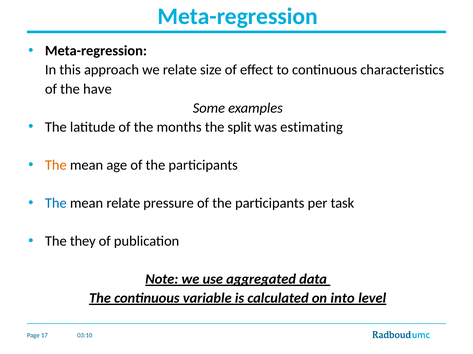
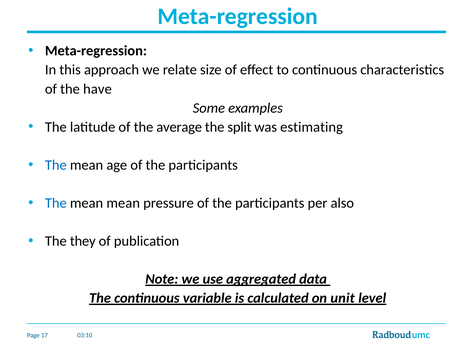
months: months -> average (179, 127)
The colour: orange -> blue (56, 165)
mean relate: relate -> mean (123, 204)
task: task -> also (342, 204)
into: into -> unit (343, 299)
